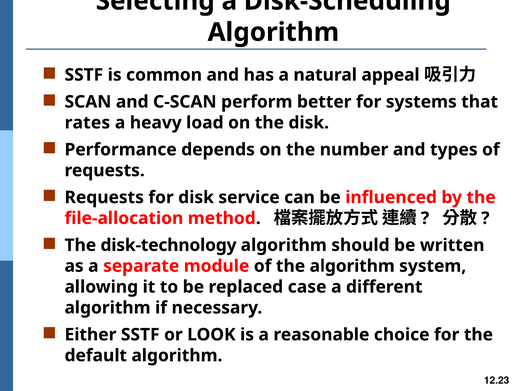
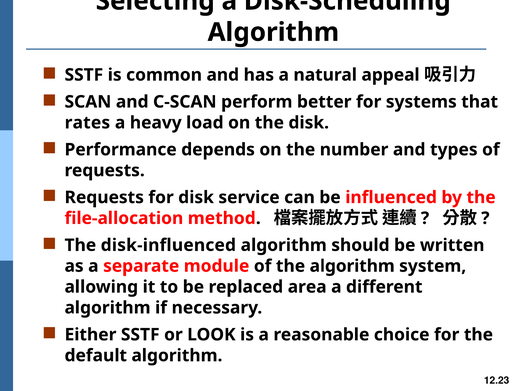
disk-technology: disk-technology -> disk-influenced (168, 245)
case: case -> area (307, 287)
